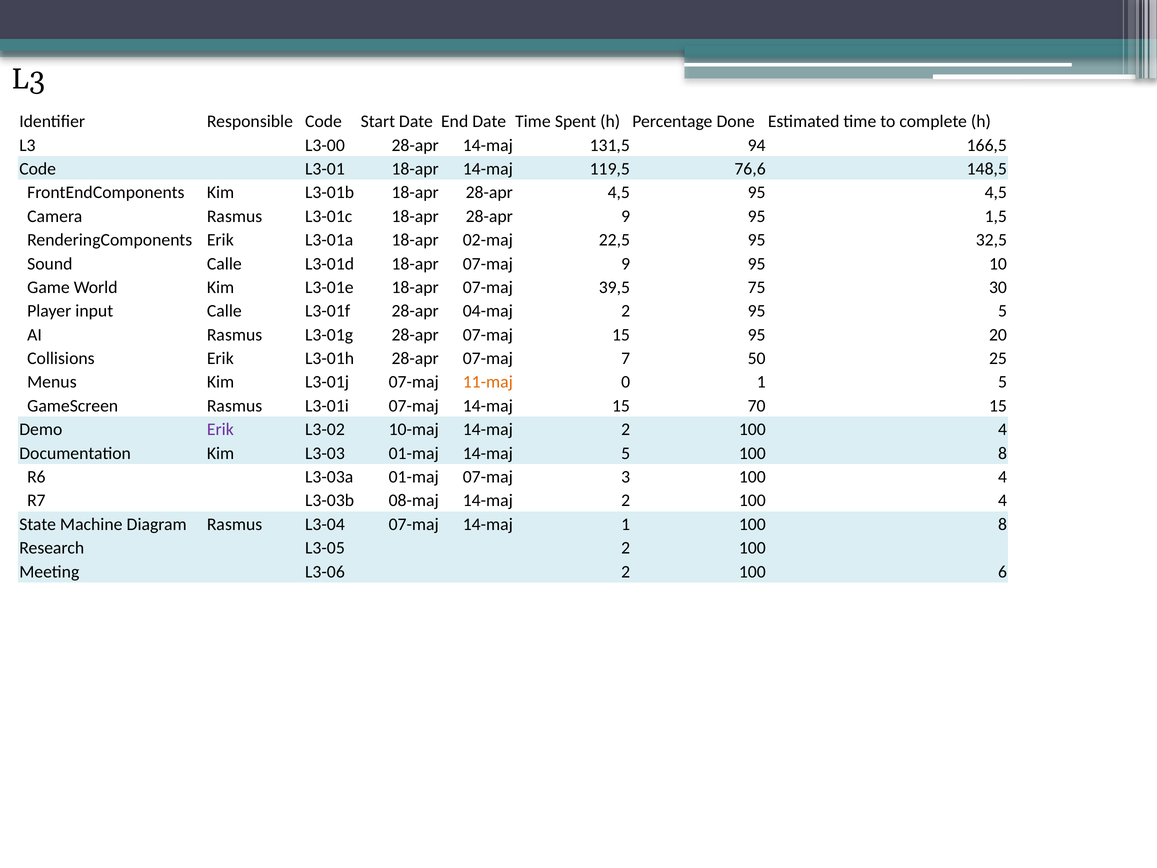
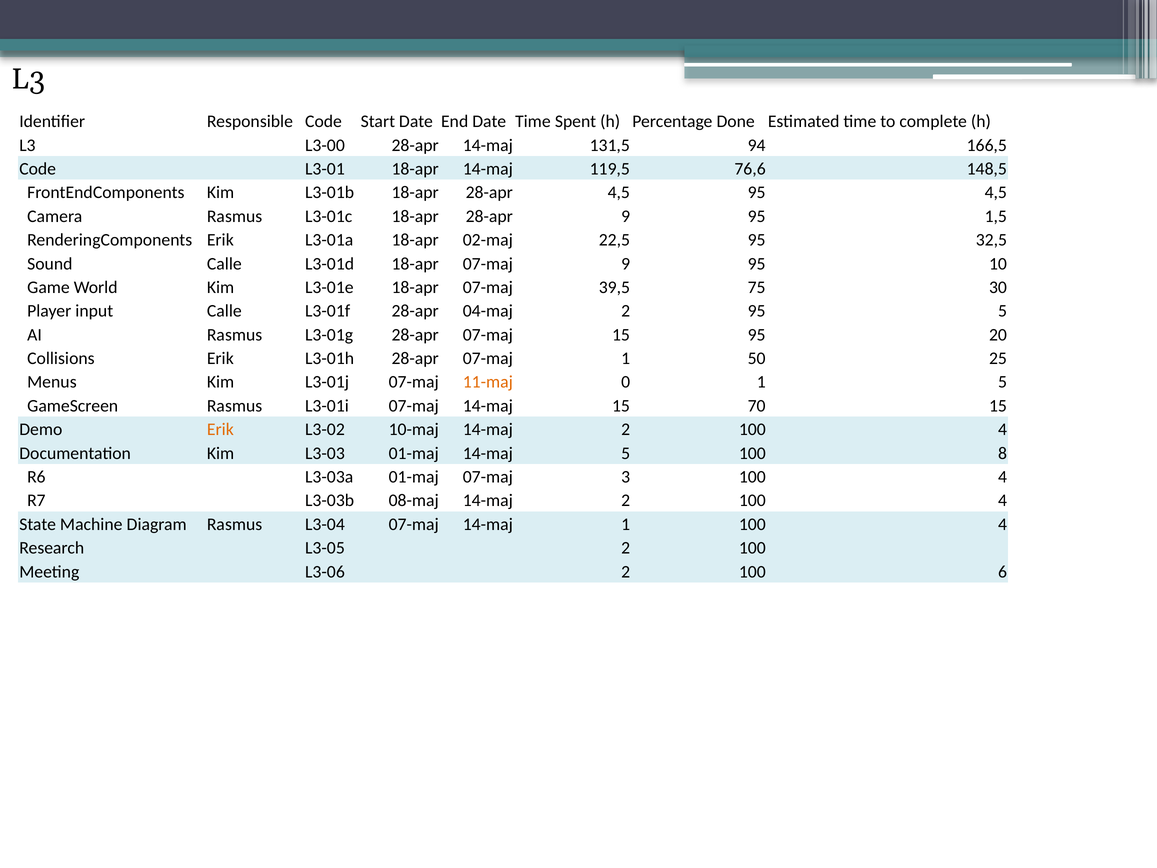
07-maj 7: 7 -> 1 (626, 358)
Erik colour: purple -> orange (220, 429)
1 100 8: 8 -> 4 (1003, 524)
